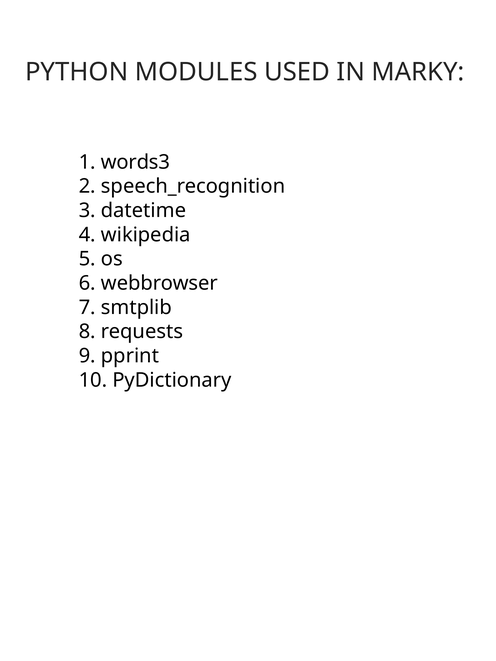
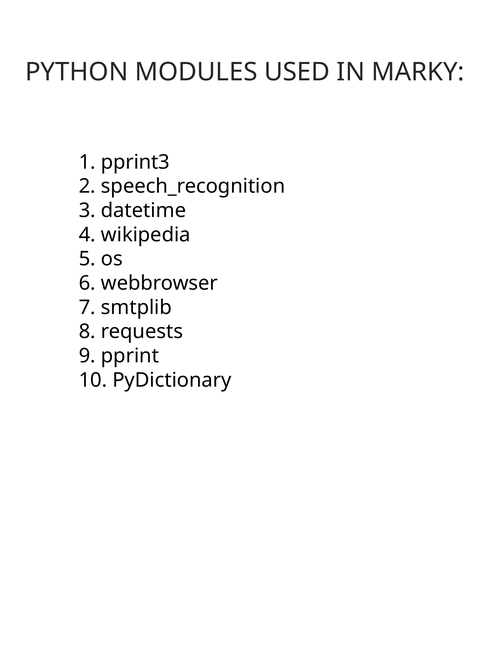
words3: words3 -> pprint3 (135, 162)
